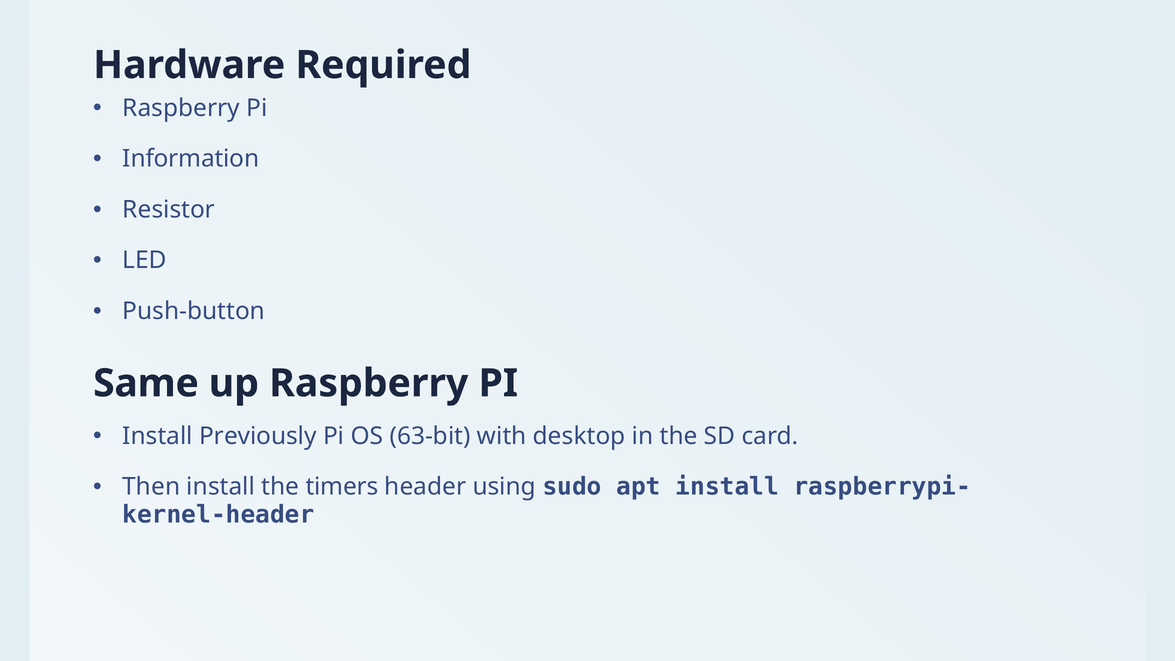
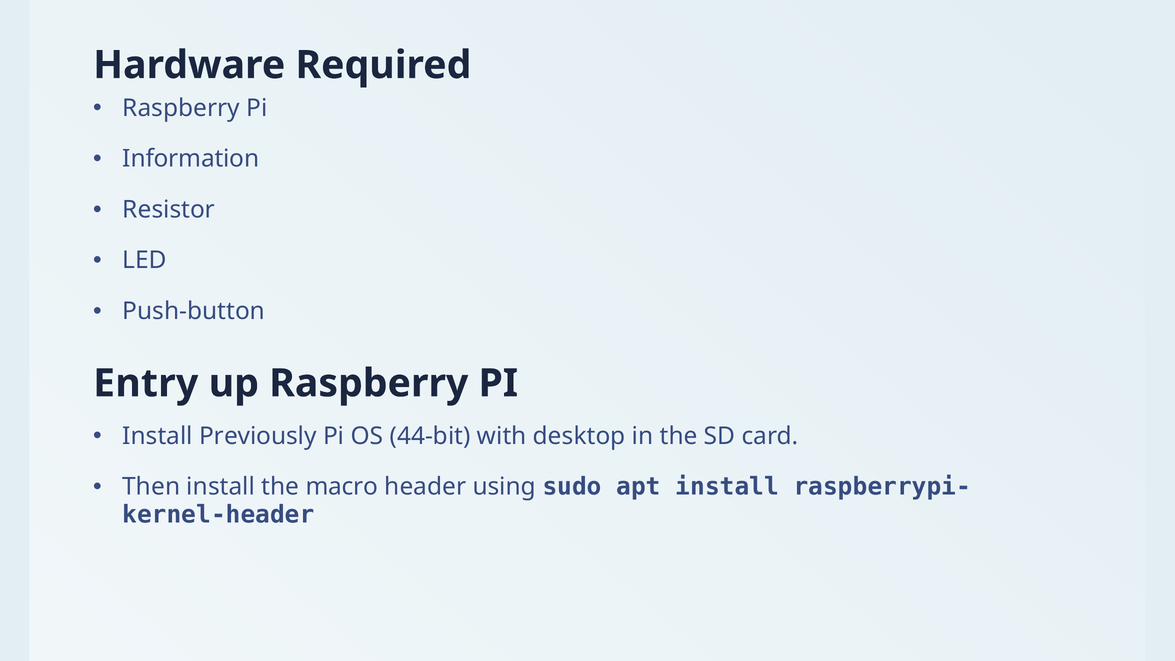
Same: Same -> Entry (146, 383)
63-bit: 63-bit -> 44-bit (430, 436)
timers: timers -> macro (342, 487)
